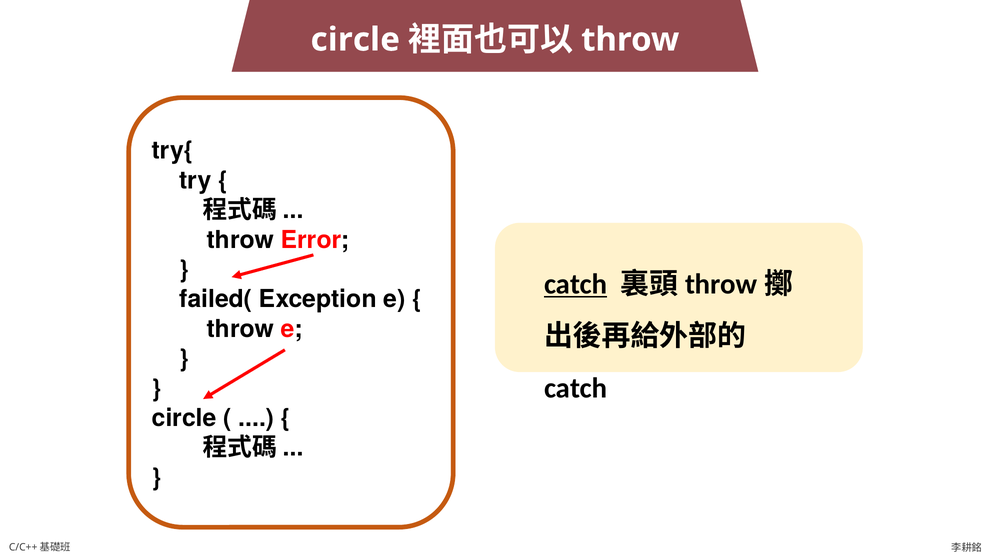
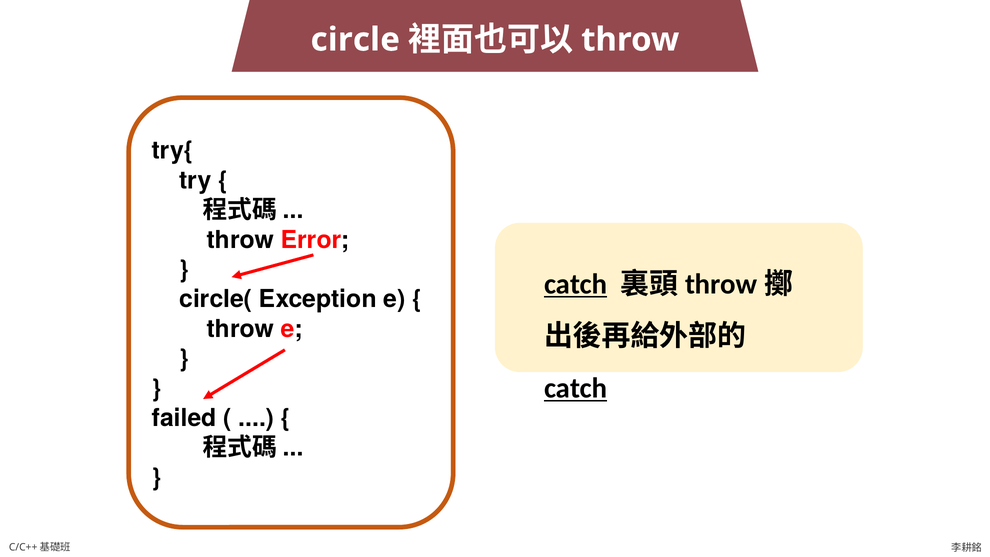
failed(: failed( -> circle( (216, 299)
catch underline: none -> present (576, 388)
circle: circle -> failed (184, 418)
